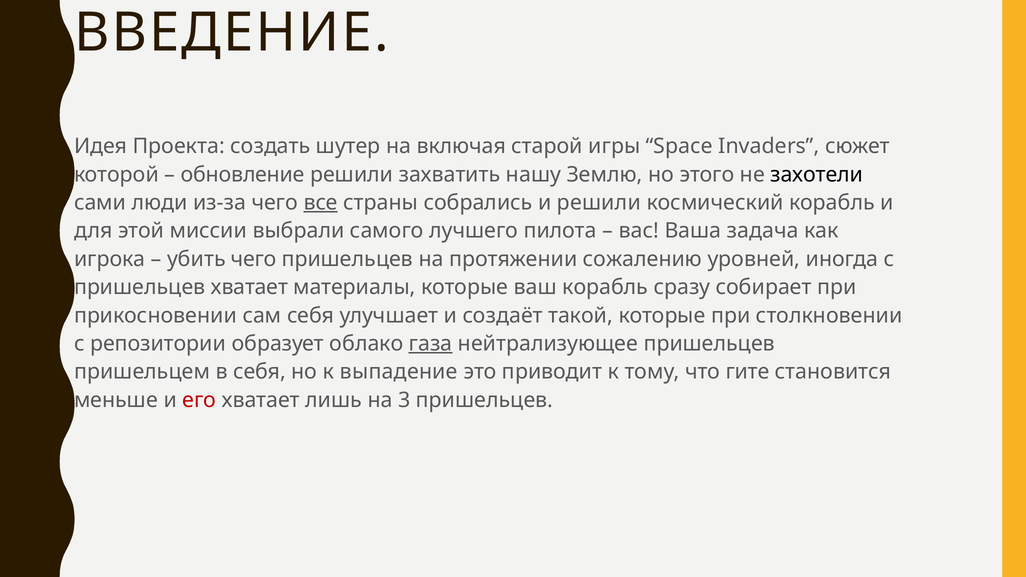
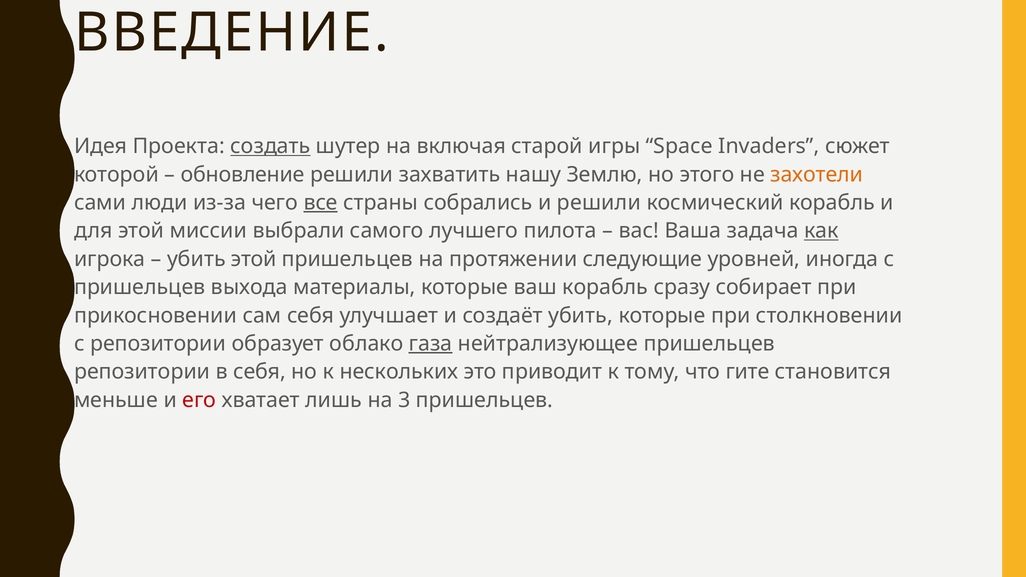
создать underline: none -> present (270, 146)
захотели colour: black -> orange (817, 174)
как underline: none -> present (821, 231)
убить чего: чего -> этой (254, 259)
сожалению: сожалению -> следующие (643, 259)
пришельцев хватает: хватает -> выхода (249, 287)
создаёт такой: такой -> убить (580, 316)
пришельцем: пришельцем -> репозитории (142, 372)
выпадение: выпадение -> нескольких (399, 372)
